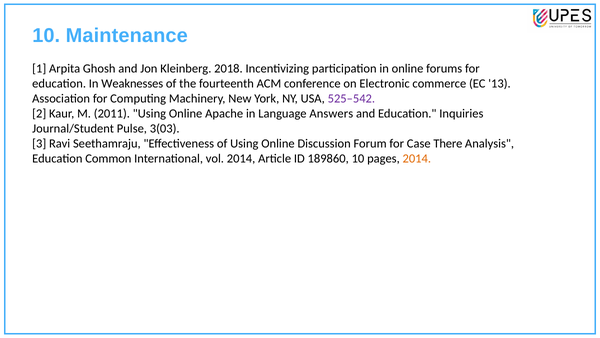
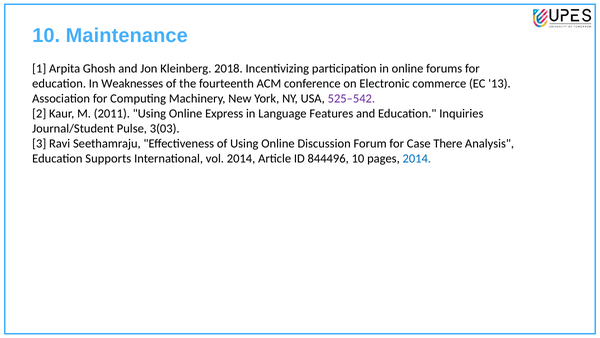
Apache: Apache -> Express (224, 113)
Answers: Answers -> Features (331, 113)
Common: Common -> Supports (108, 158)
189860: 189860 -> 844496 (328, 158)
2014 colour: orange -> blue (417, 158)
